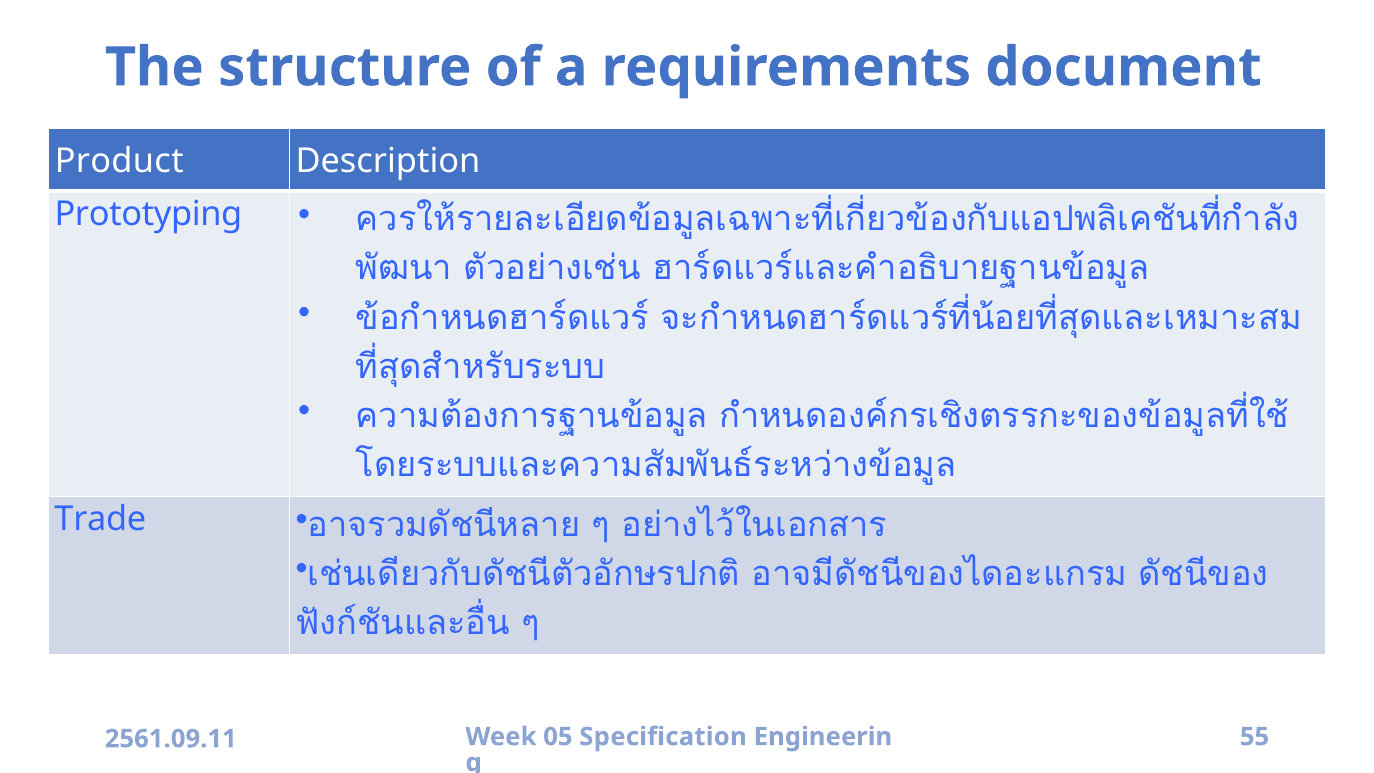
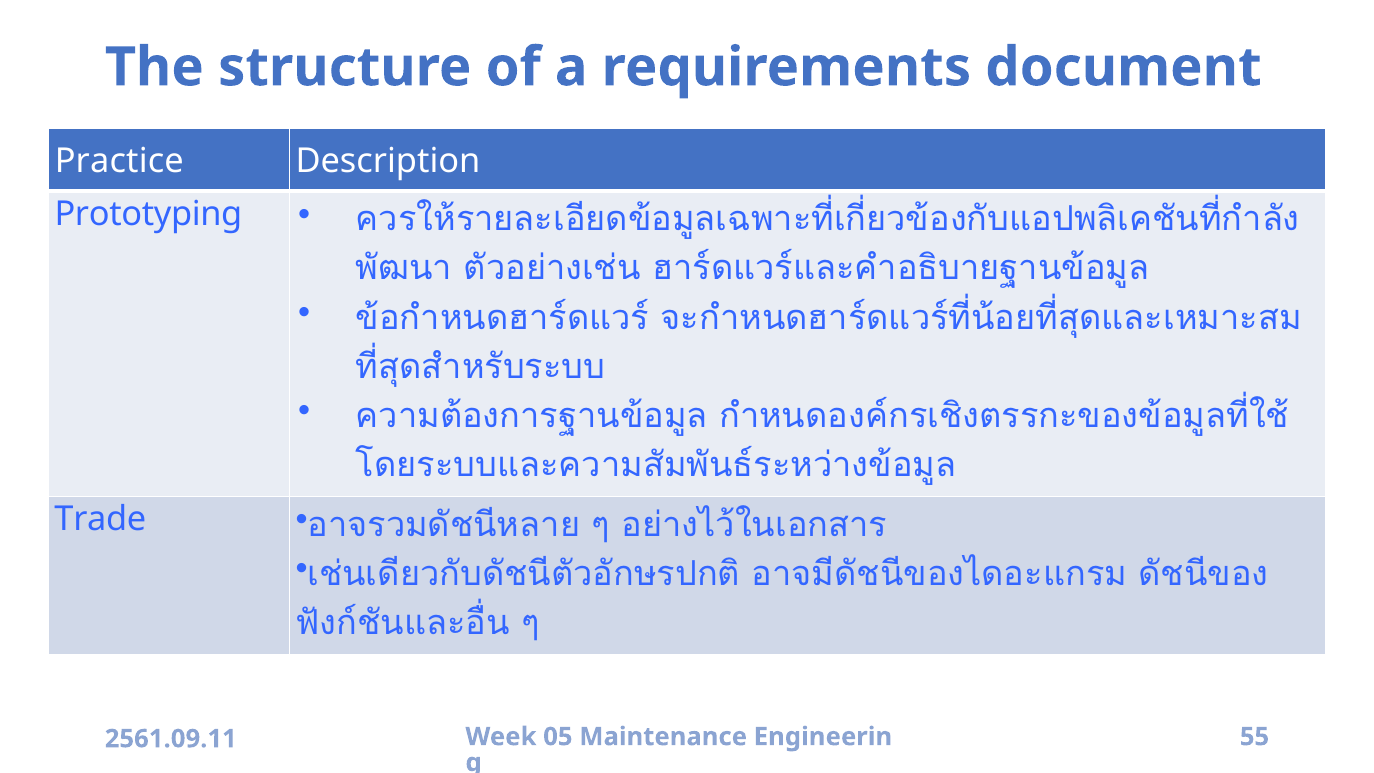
Product: Product -> Practice (119, 161)
Specification: Specification -> Maintenance (663, 737)
